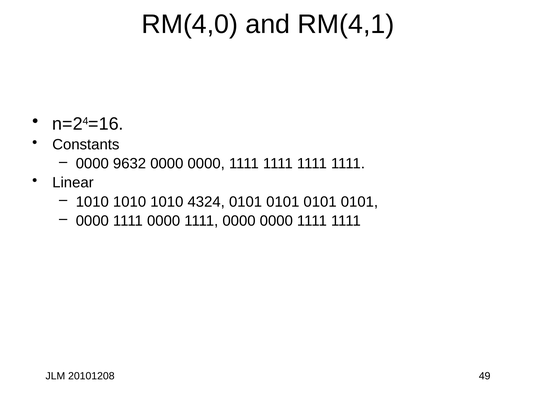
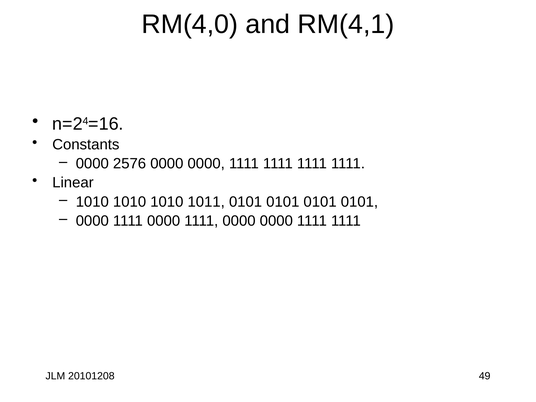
9632: 9632 -> 2576 (130, 164)
4324: 4324 -> 1011 (206, 202)
